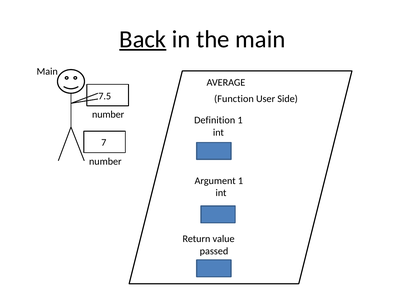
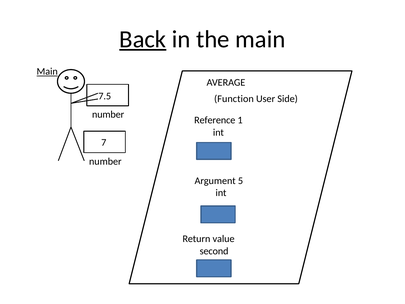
Main underline: none -> present (47, 71)
Definition: Definition -> Reference (215, 120)
Argument 1: 1 -> 5 (241, 181)
passed: passed -> second (214, 251)
